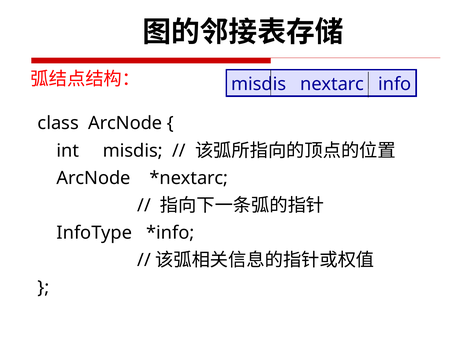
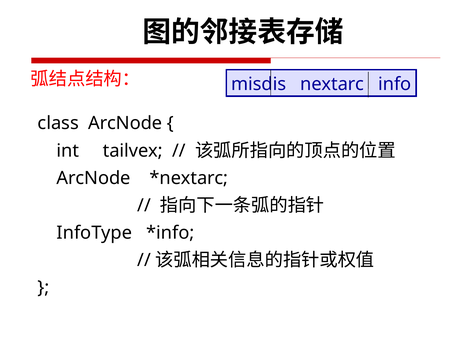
int misdis: misdis -> tailvex (133, 151)
